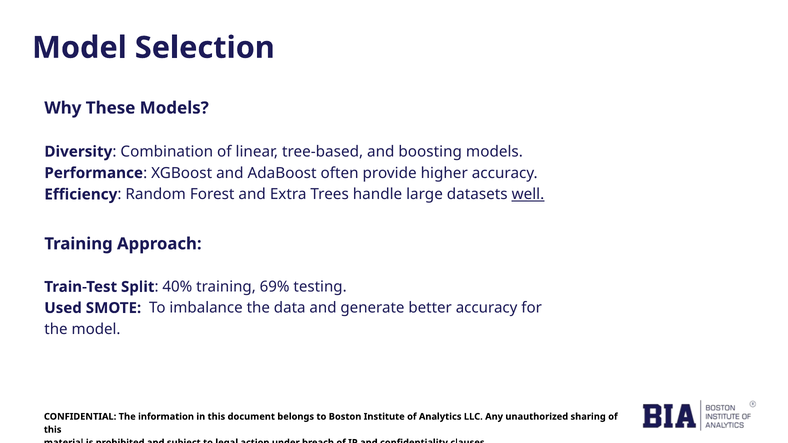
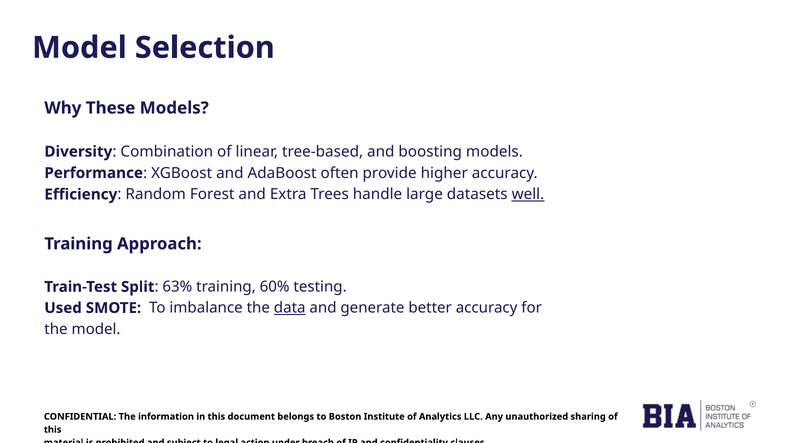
40%: 40% -> 63% (177, 287)
69%: 69% -> 60% (275, 287)
data underline: none -> present (290, 308)
